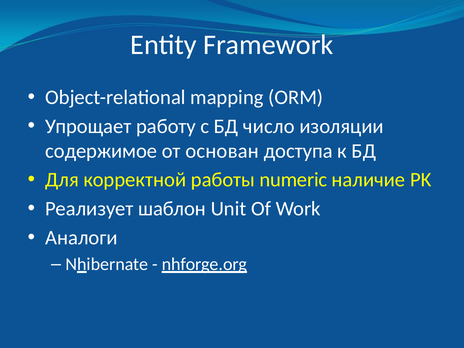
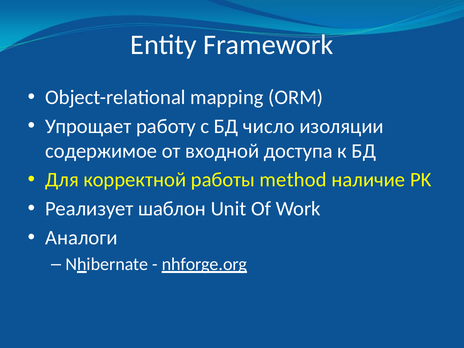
основан: основан -> входной (222, 151)
numeric: numeric -> method (293, 180)
